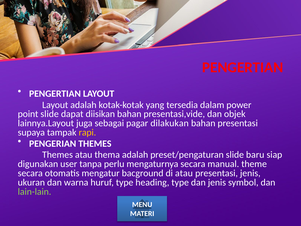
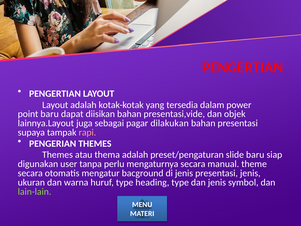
point slide: slide -> baru (50, 114)
rapi colour: yellow -> pink (87, 132)
di atau: atau -> jenis (184, 173)
